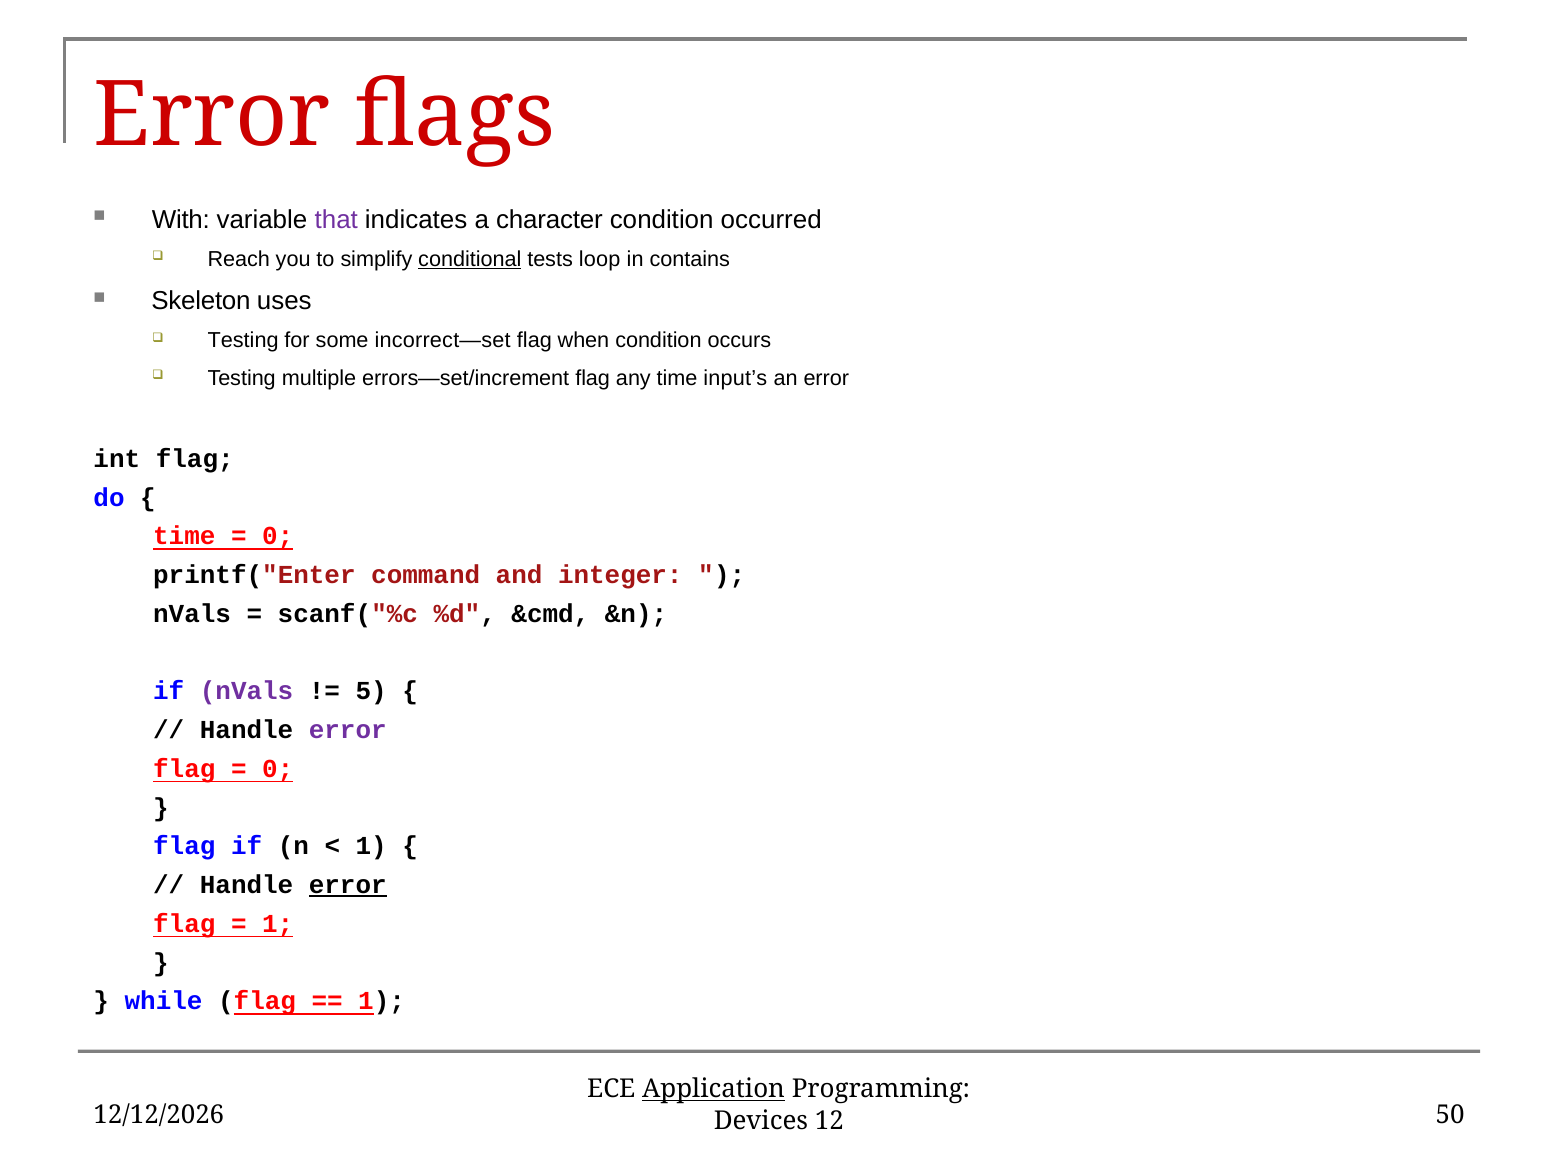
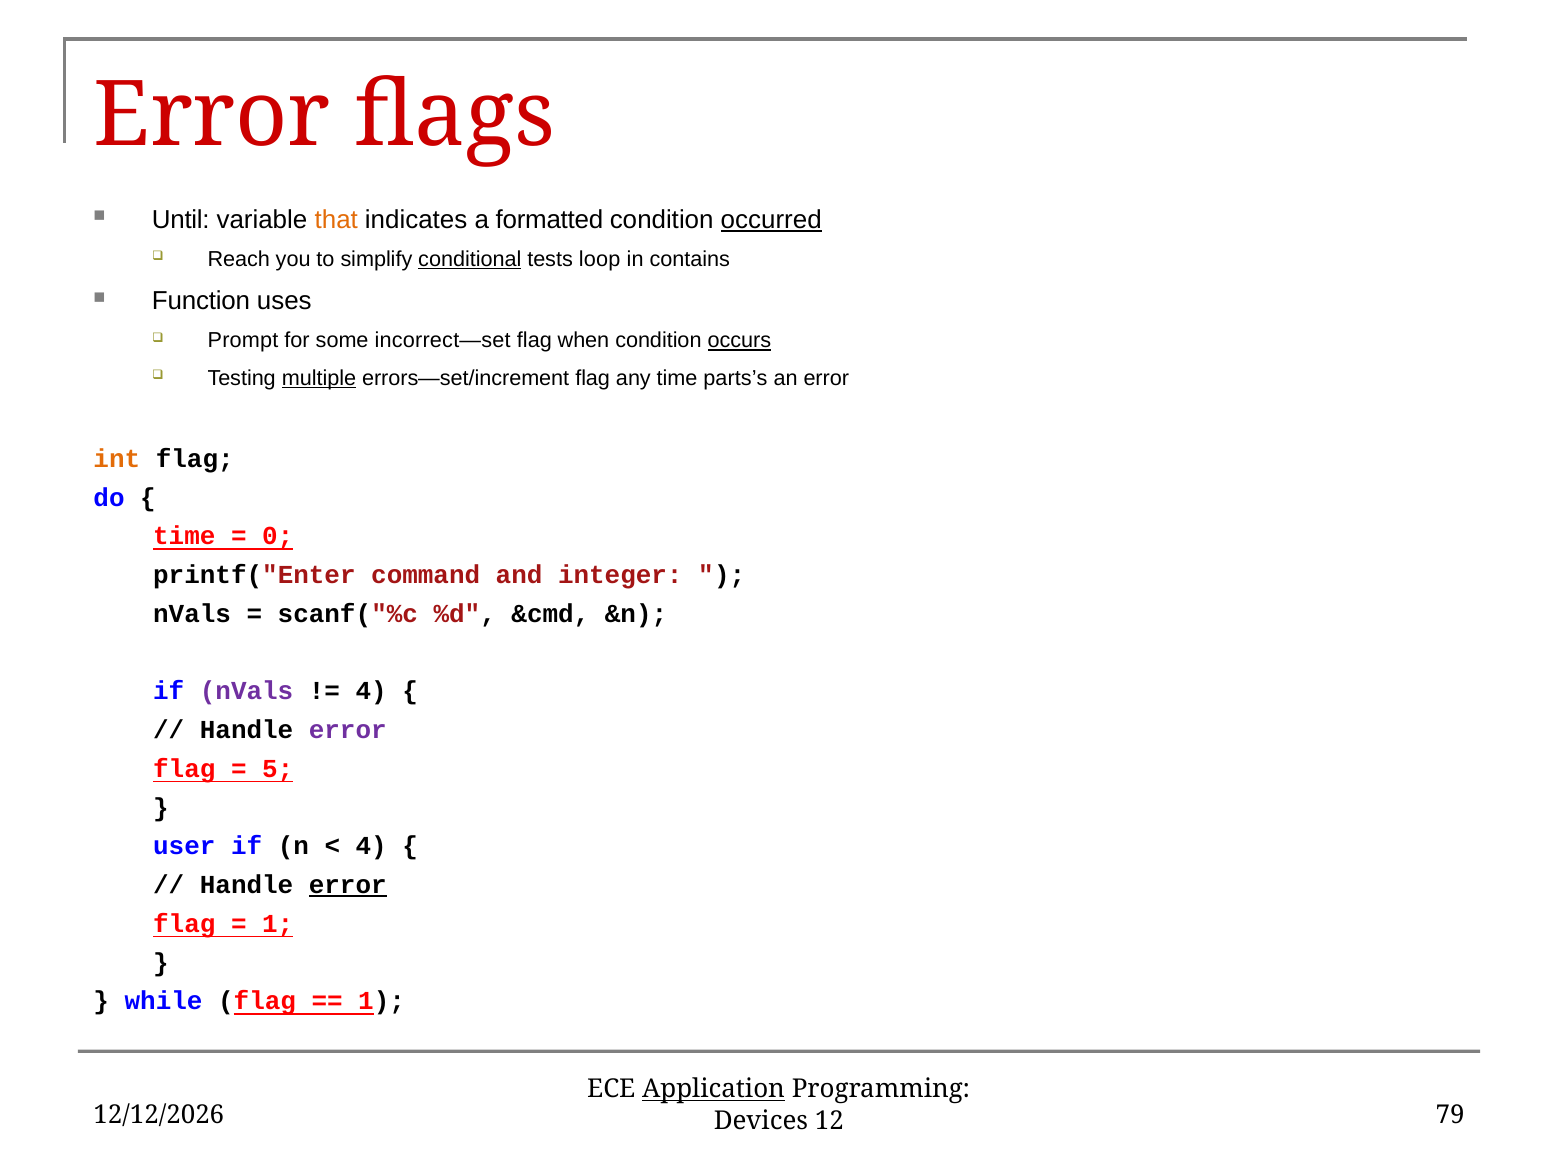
With: With -> Until (181, 220)
that colour: purple -> orange (336, 220)
character: character -> formatted (549, 220)
occurred underline: none -> present (771, 220)
Skeleton: Skeleton -> Function (201, 301)
Testing: Testing -> Prompt (243, 341)
occurs underline: none -> present (739, 341)
multiple underline: none -> present (319, 378)
input’s: input’s -> parts’s (735, 378)
int colour: black -> orange (117, 459)
5: 5 -> 4 (371, 692)
0: 0 -> 5 (278, 769)
flag: flag -> user (184, 847)
1: 1 -> 4 (371, 847)
50: 50 -> 79 (1450, 1116)
